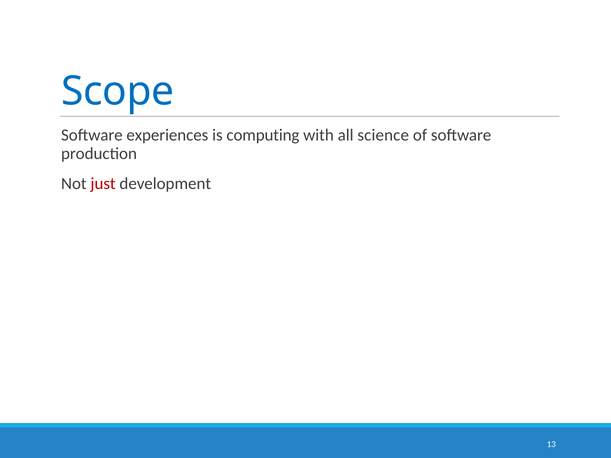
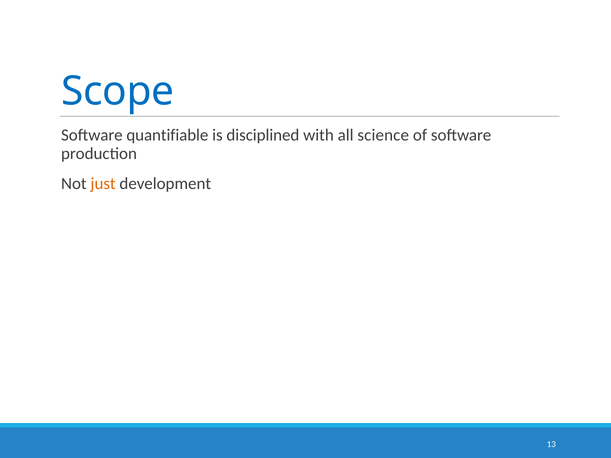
experiences: experiences -> quantifiable (167, 135)
computing: computing -> disciplined (263, 135)
just colour: red -> orange (103, 184)
